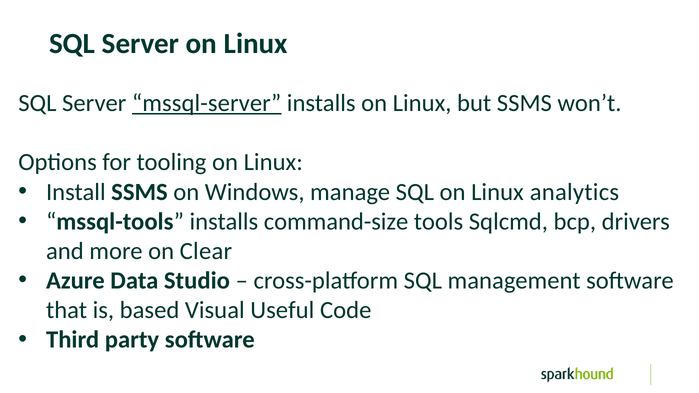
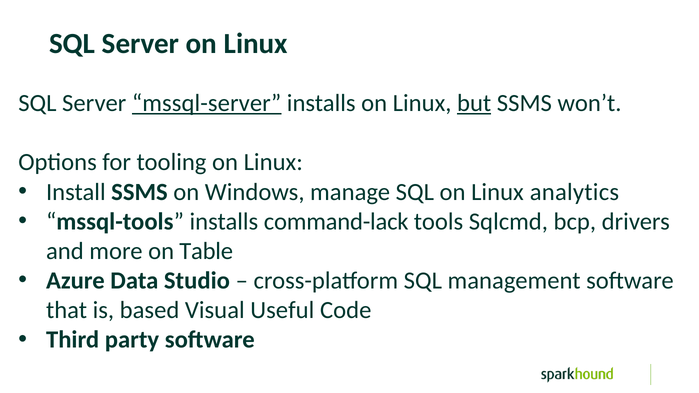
but underline: none -> present (474, 103)
command-size: command-size -> command-lack (336, 222)
Clear: Clear -> Table (206, 251)
